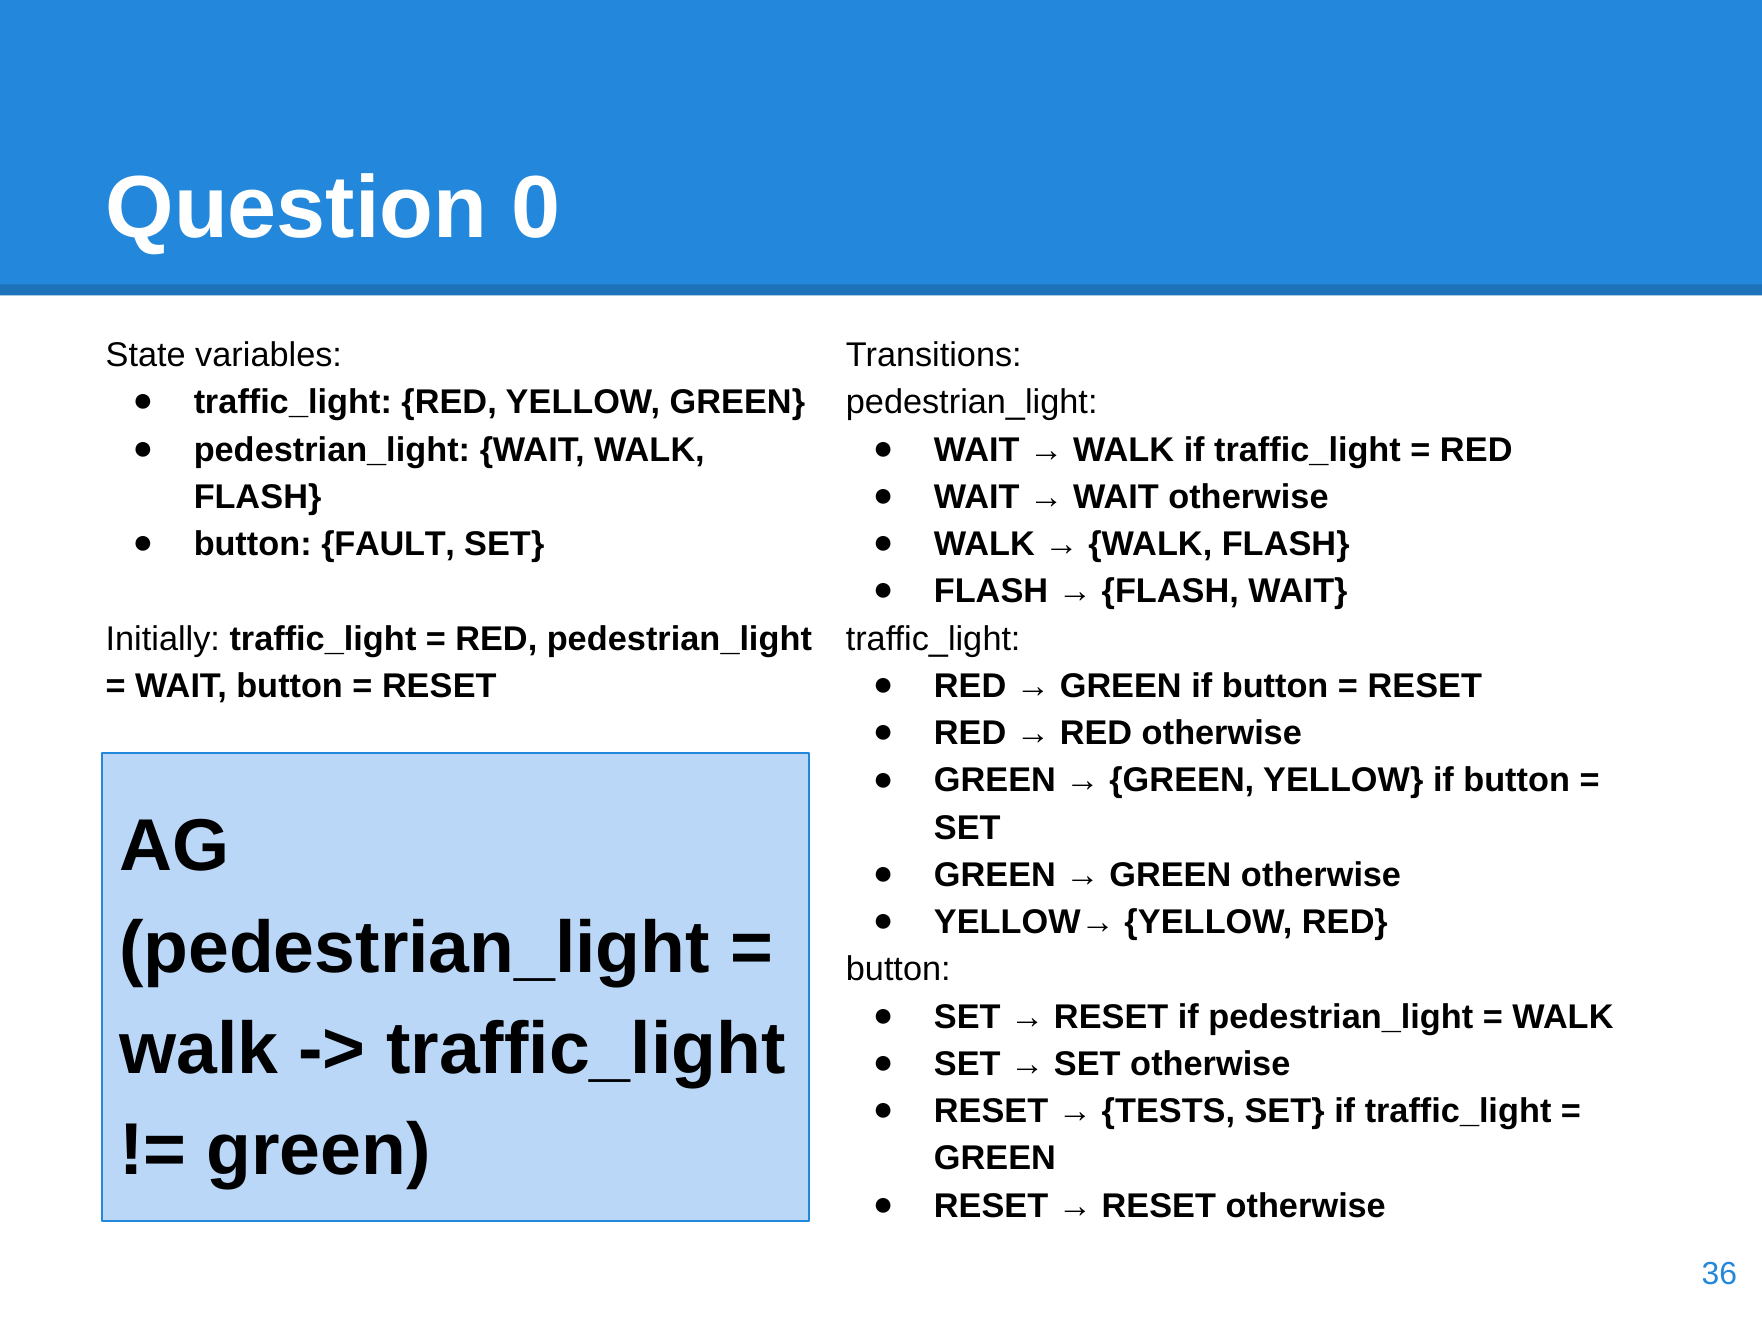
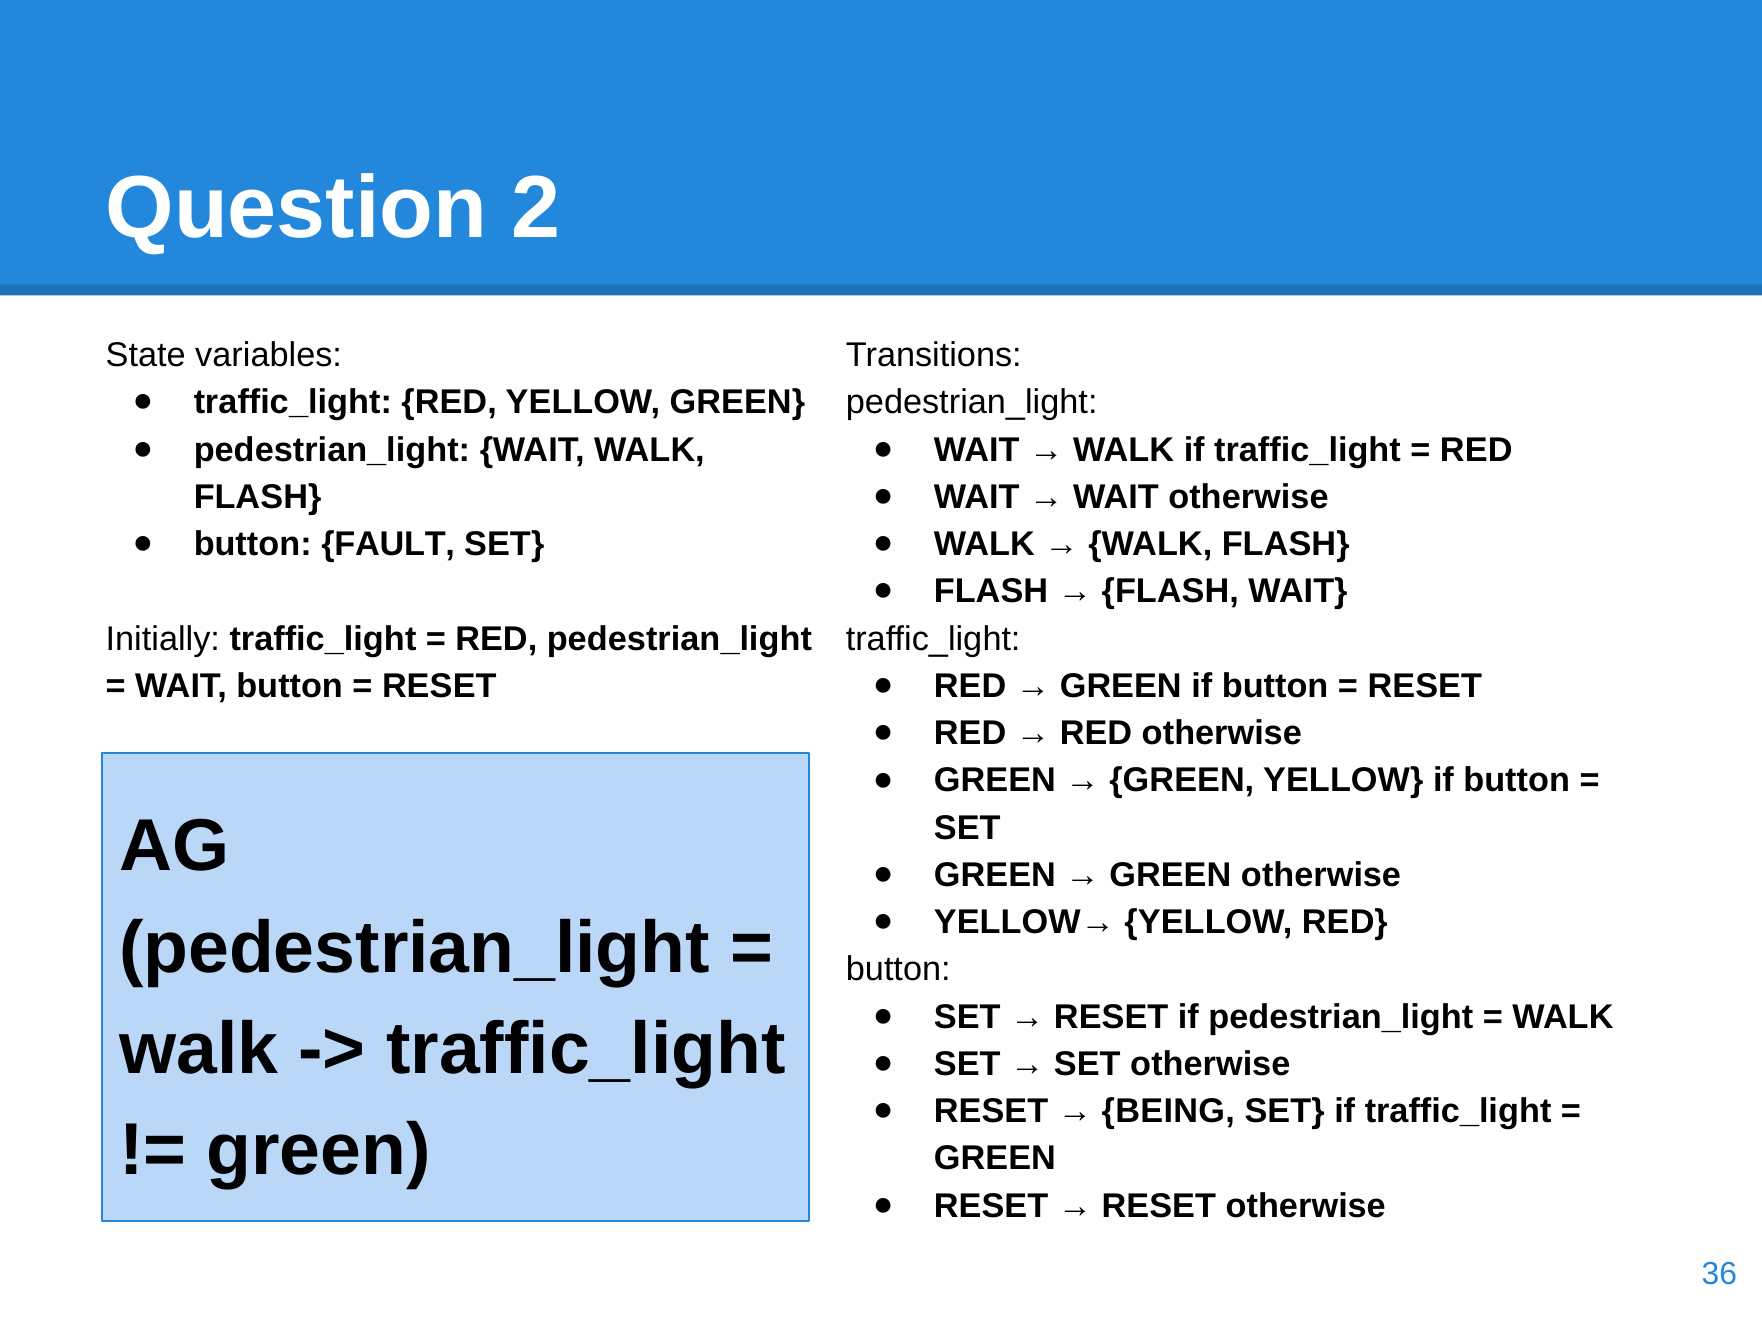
0: 0 -> 2 (536, 209)
TESTS: TESTS -> BEING (1168, 1111)
